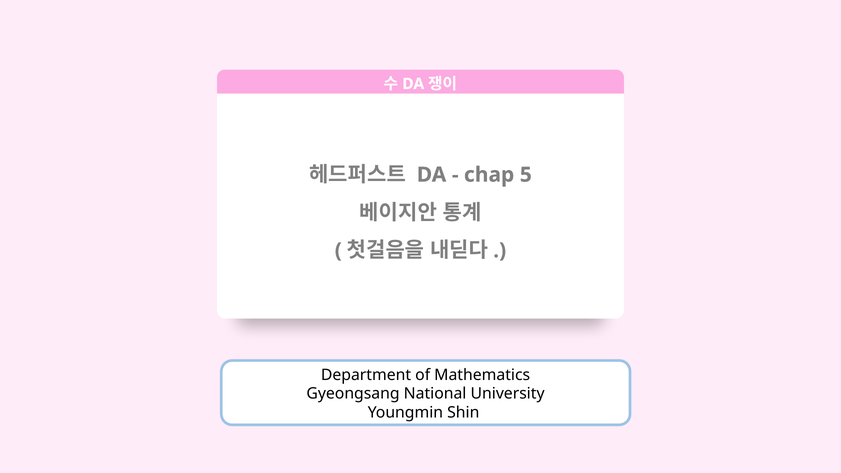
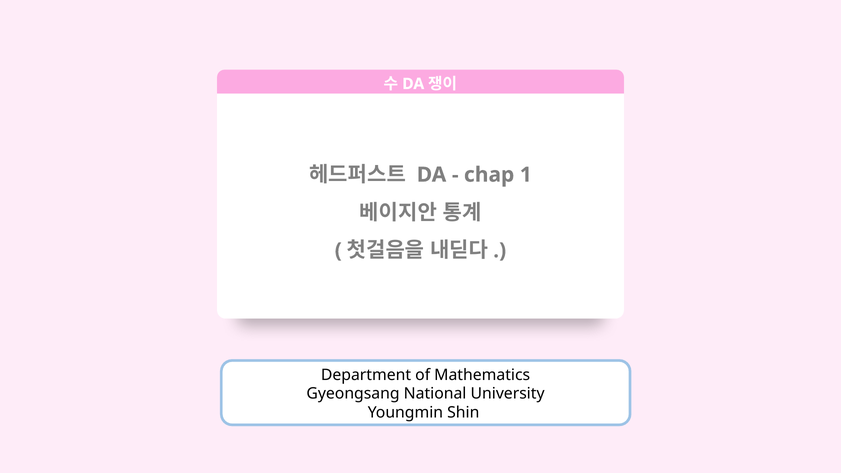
5: 5 -> 1 (526, 175)
